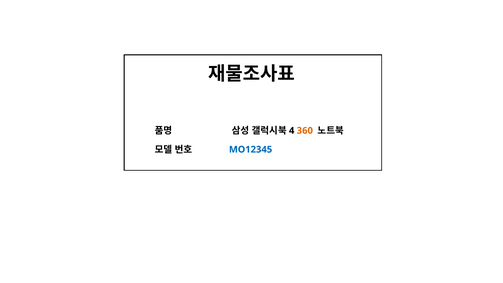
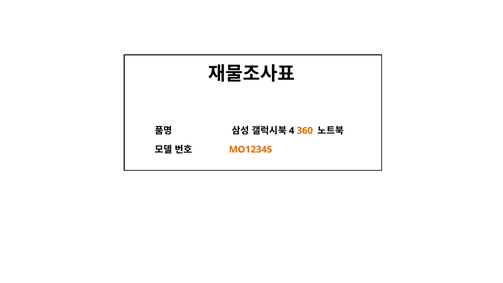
MO12345 colour: blue -> orange (251, 149)
